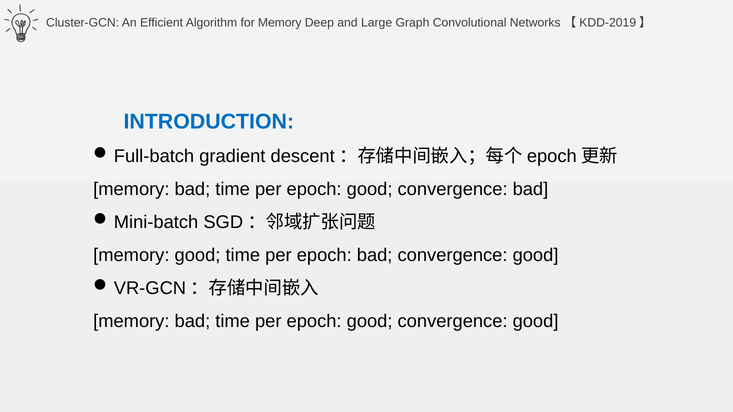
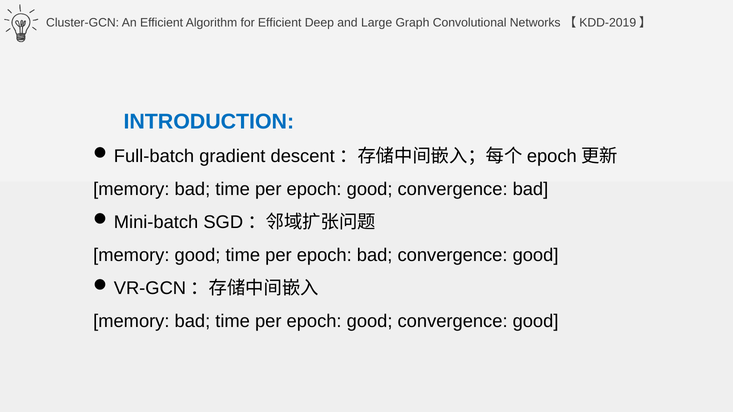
for Memory: Memory -> Efficient (280, 23)
